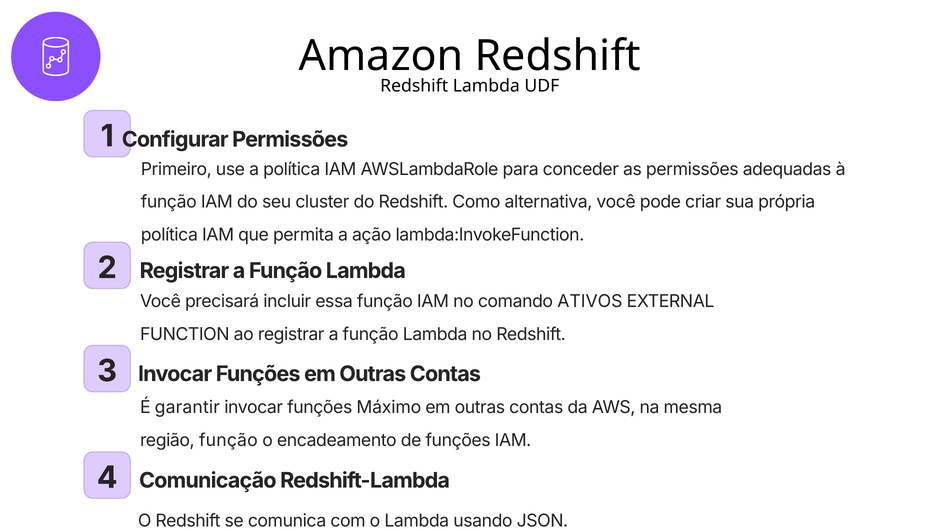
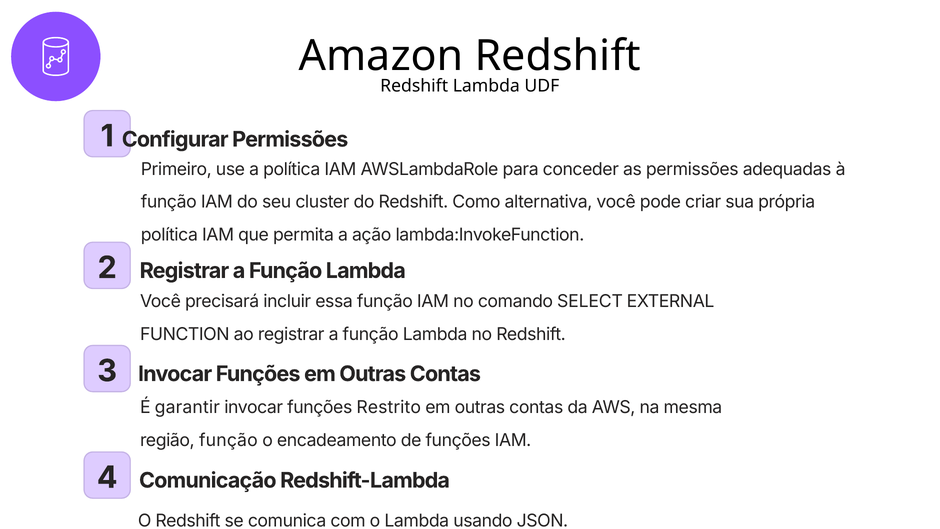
ATIVOS: ATIVOS -> SELECT (590, 302)
Máximo: Máximo -> Restrito (389, 407)
